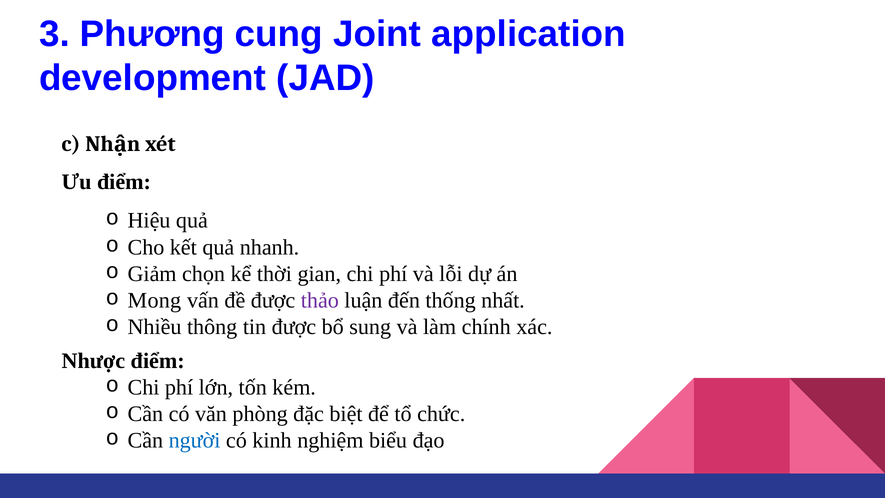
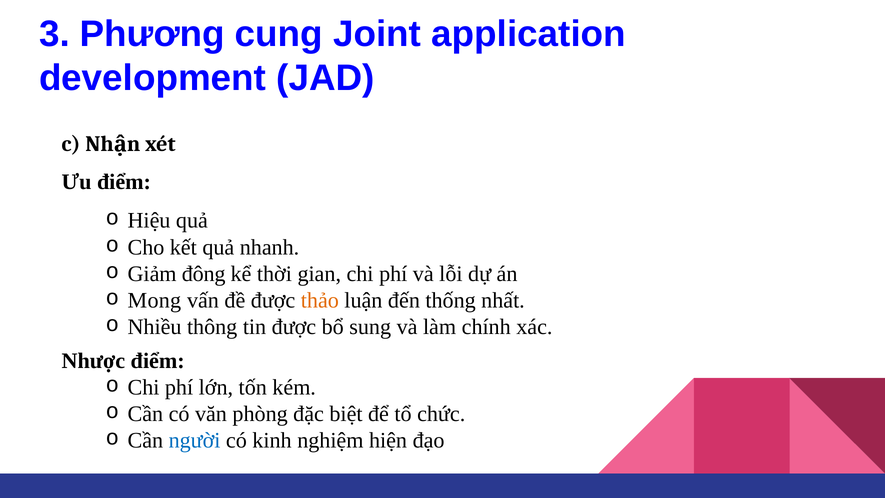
chọn: chọn -> đông (204, 274)
thảo colour: purple -> orange (320, 300)
biểu: biểu -> hiện (388, 440)
